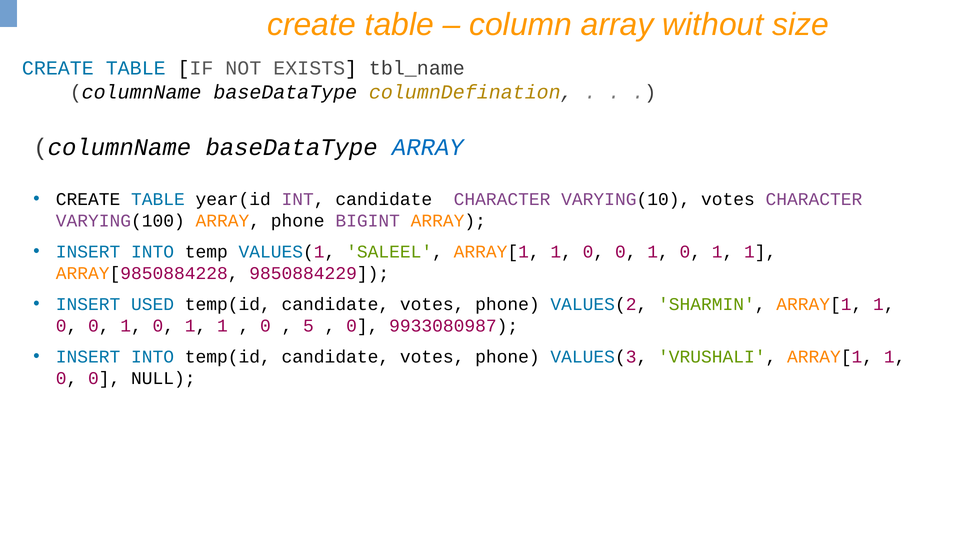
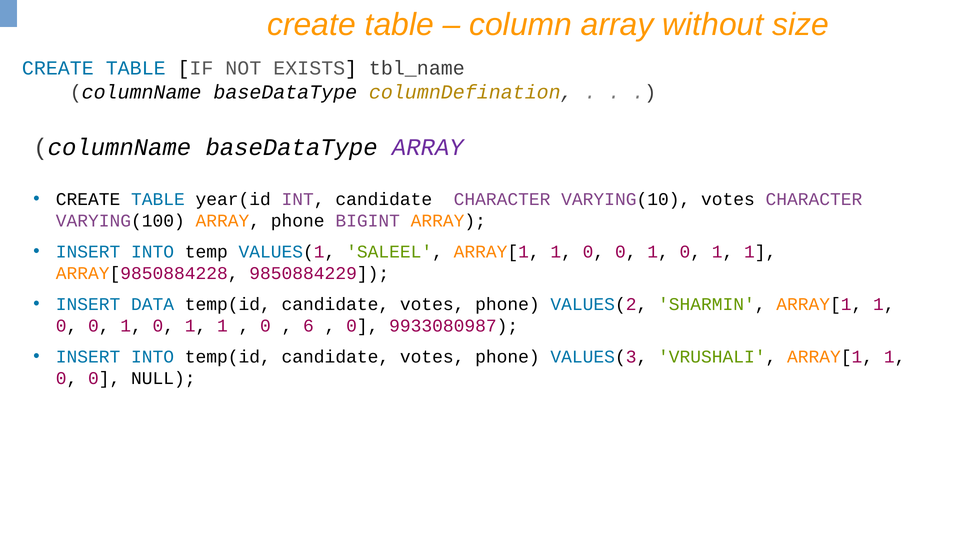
ARRAY colour: blue -> purple (428, 147)
USED: USED -> DATA (153, 304)
5: 5 -> 6 (308, 326)
